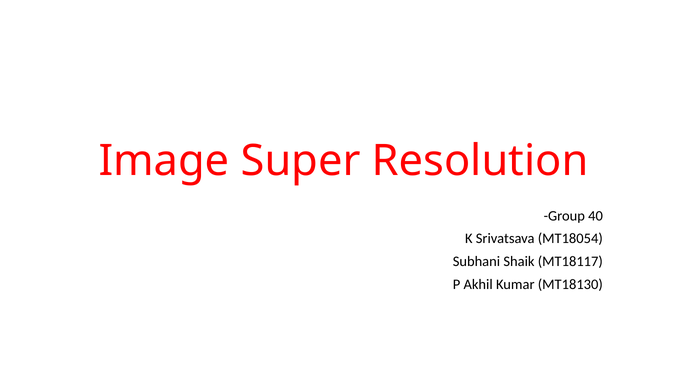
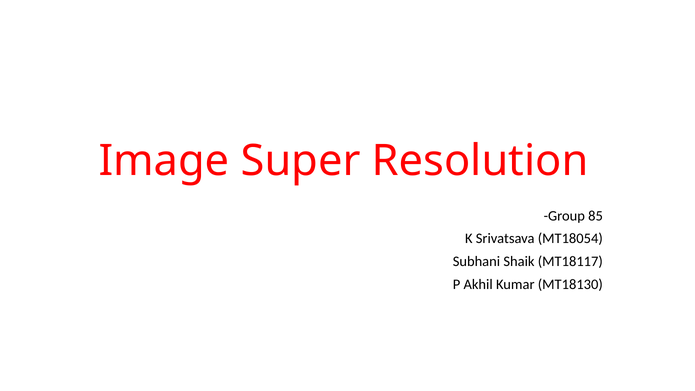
40: 40 -> 85 (596, 216)
